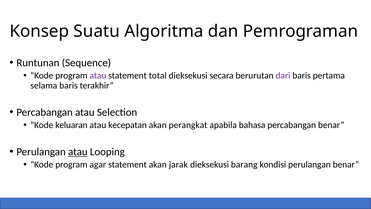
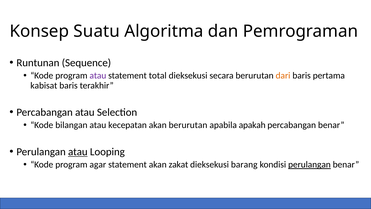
dari colour: purple -> orange (283, 76)
selama: selama -> kabisat (44, 86)
keluaran: keluaran -> bilangan (71, 125)
akan perangkat: perangkat -> berurutan (188, 125)
bahasa: bahasa -> apakah (252, 125)
jarak: jarak -> zakat (178, 164)
perulangan underline: none -> present (309, 164)
